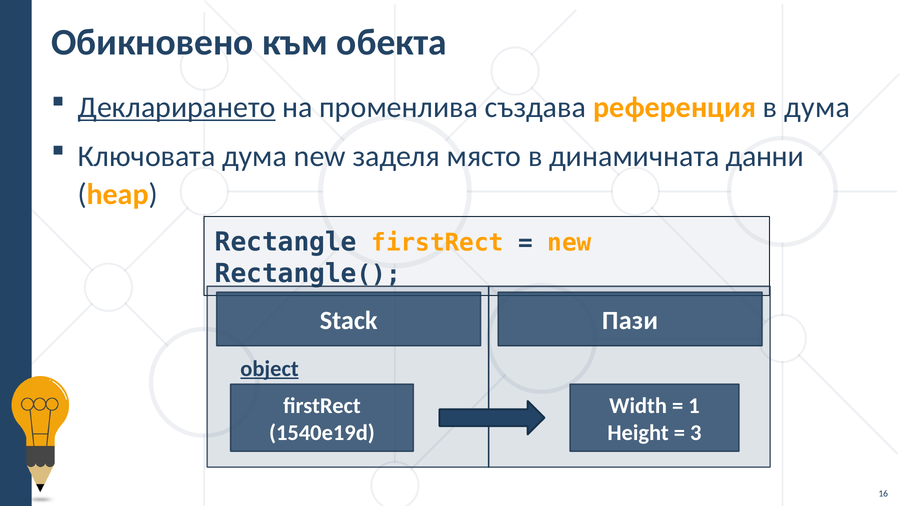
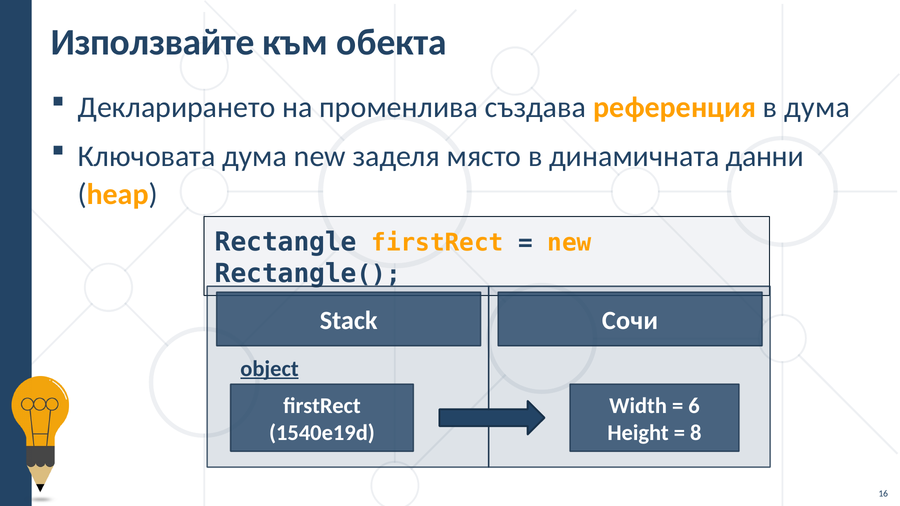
Обикновено: Обикновено -> Използвайте (153, 43)
Декларирането underline: present -> none (177, 107)
Пази: Пази -> Сочи (630, 321)
1: 1 -> 6 (694, 406)
3: 3 -> 8 (696, 433)
